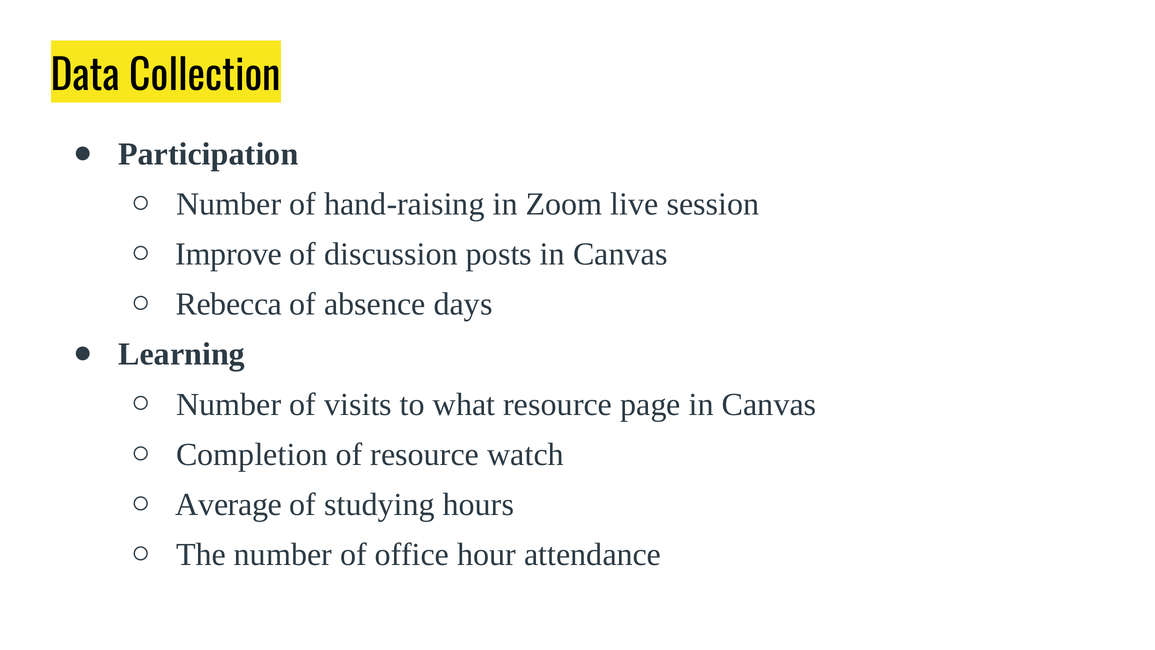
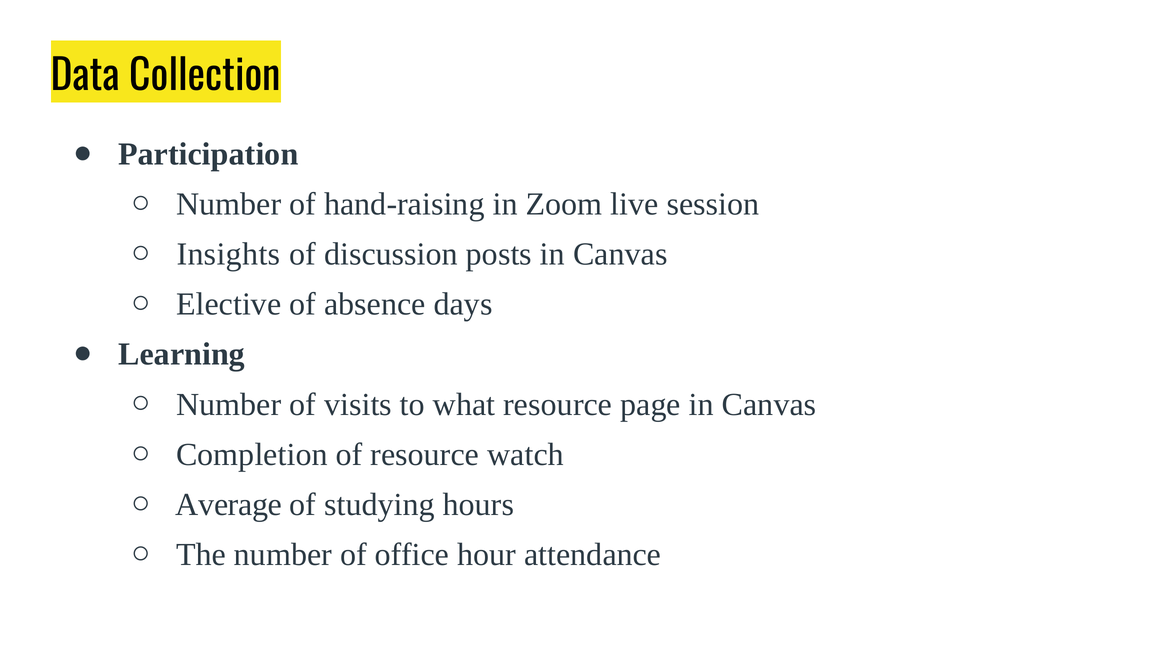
Improve: Improve -> Insights (229, 254)
Rebecca: Rebecca -> Elective (229, 304)
